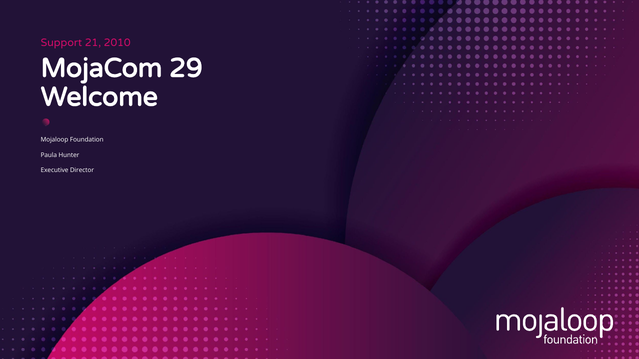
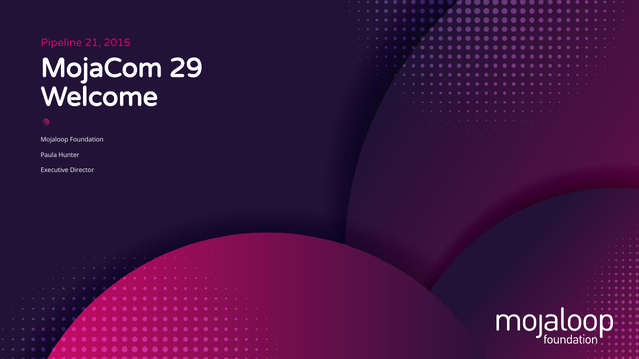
Support: Support -> Pipeline (61, 43)
2010: 2010 -> 2015 (117, 43)
